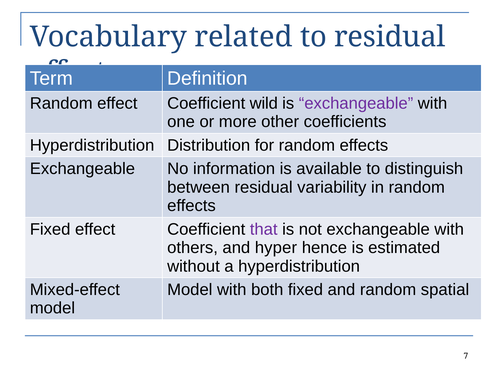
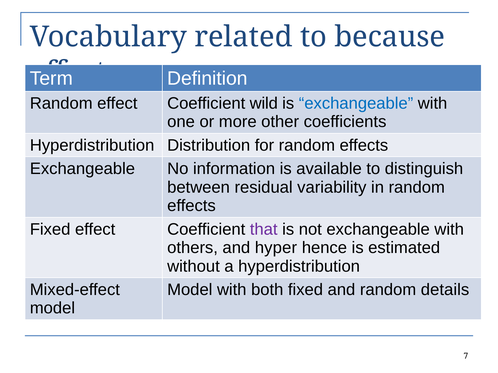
to residual: residual -> because (390, 37)
exchangeable colour: purple -> blue (356, 103)
spatial: spatial -> details (445, 290)
